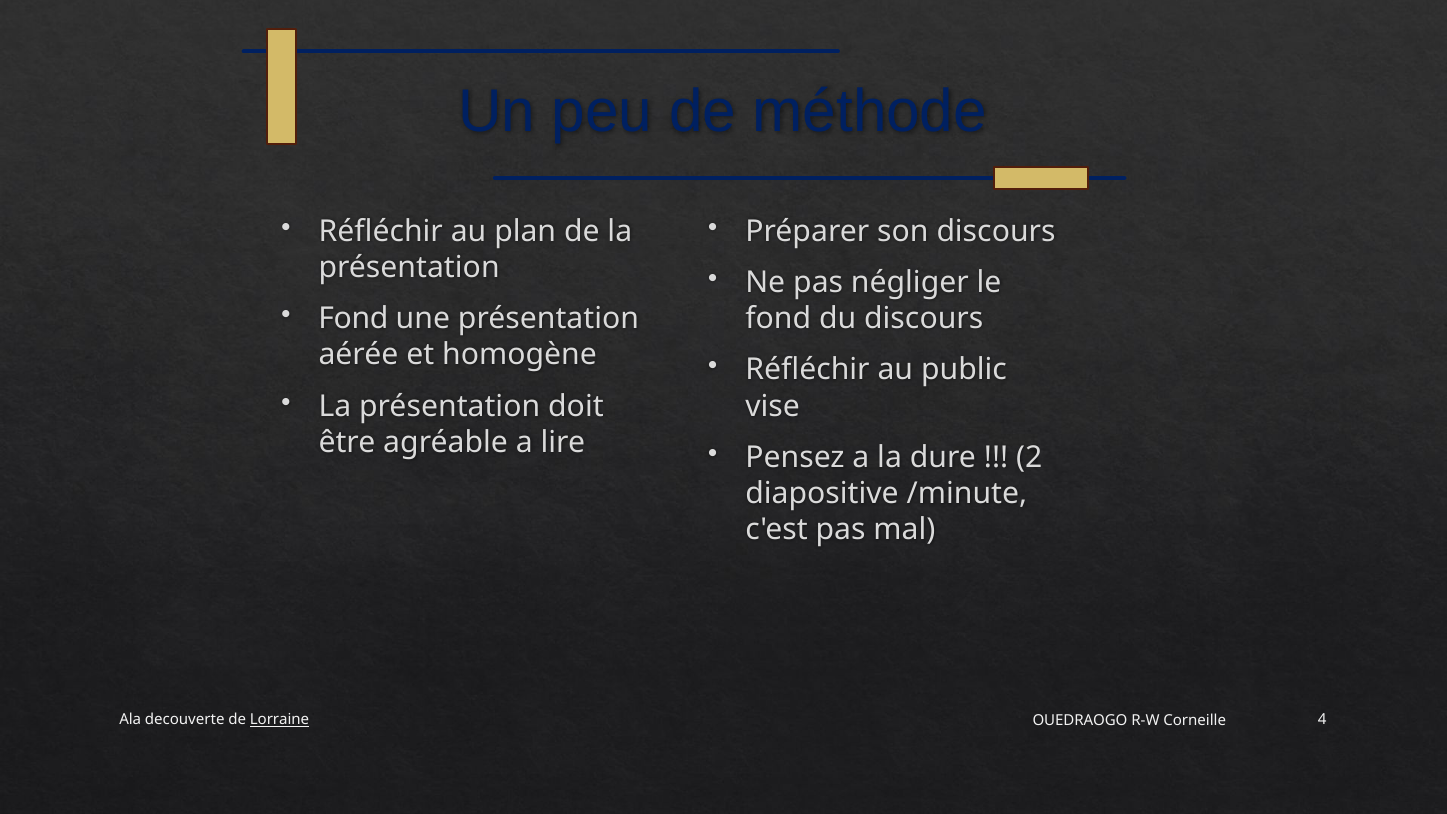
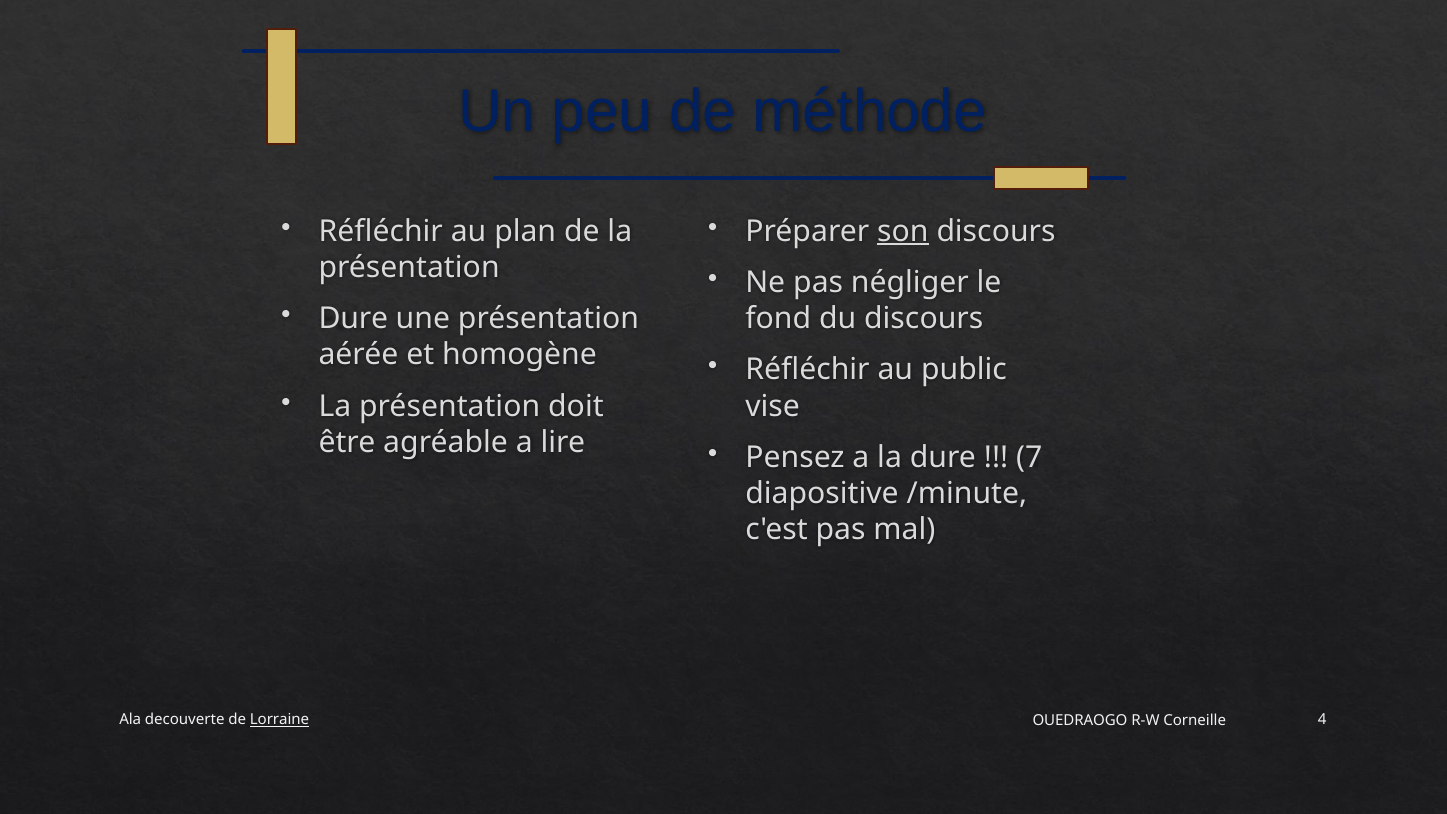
son underline: none -> present (903, 231)
Fond: Fond -> Dure (353, 319)
2: 2 -> 7 (1029, 457)
